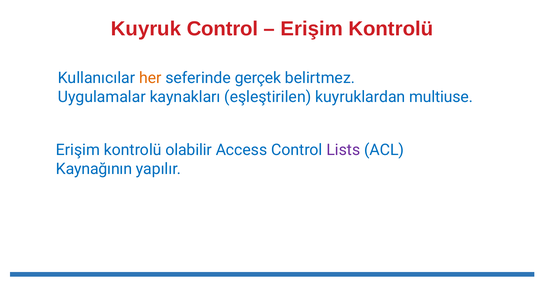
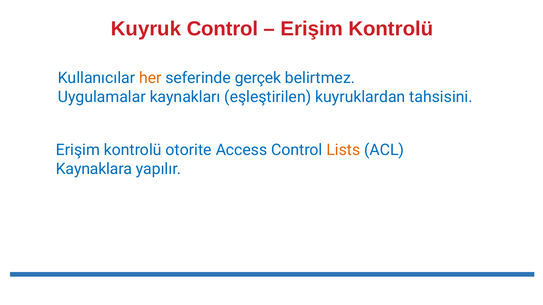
multiuse: multiuse -> tahsisini (441, 97)
olabilir: olabilir -> otorite (189, 150)
Lists colour: purple -> orange (343, 150)
Kaynağının: Kaynağının -> Kaynaklara (94, 169)
